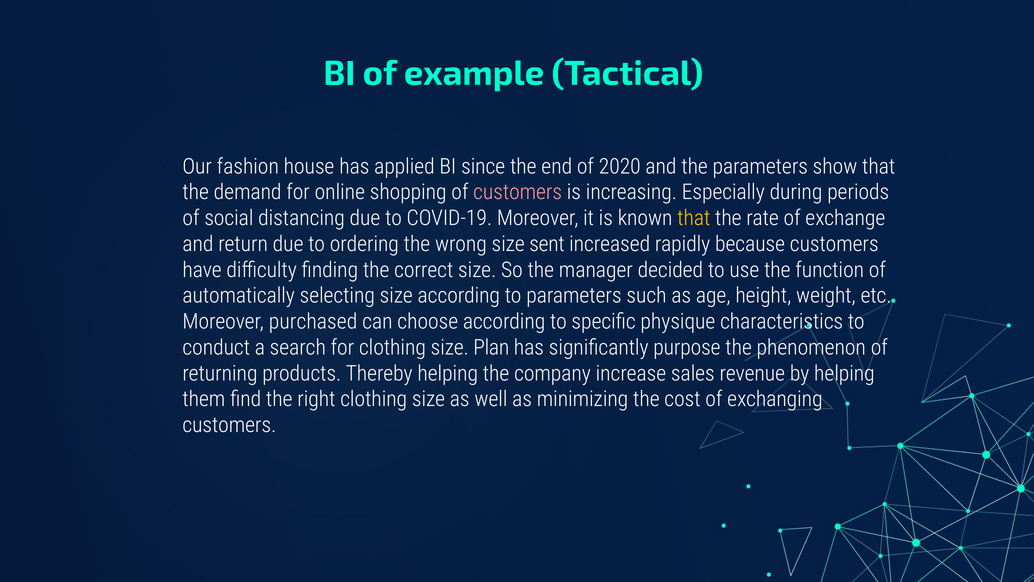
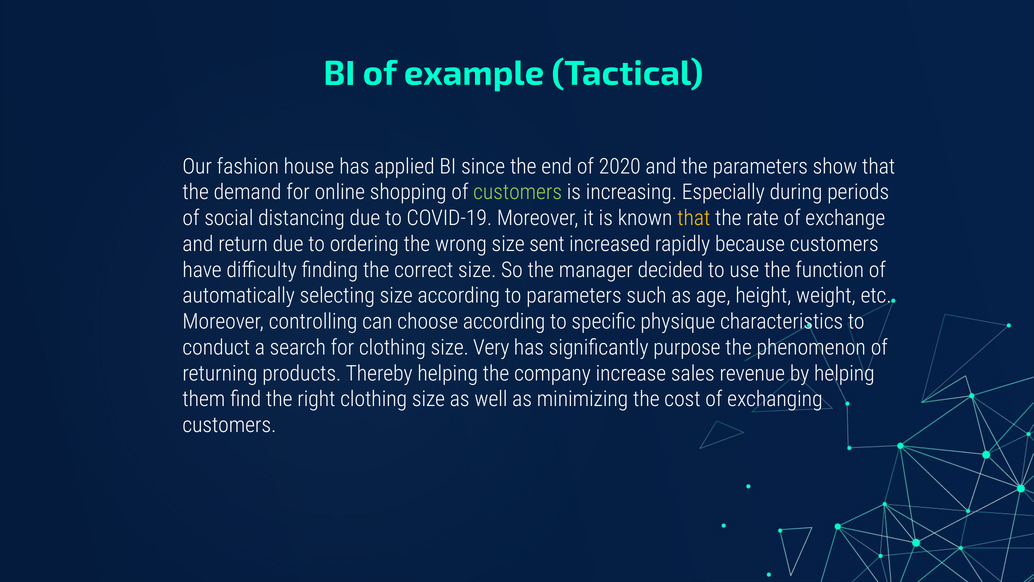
customers colour: pink -> light green (518, 192)
purchased: purchased -> controlling (313, 321)
Plan: Plan -> Very (491, 347)
